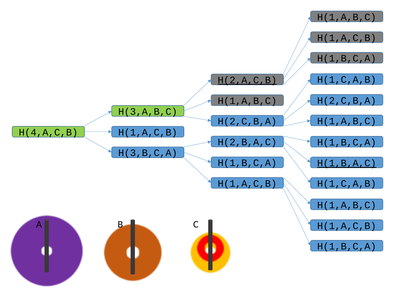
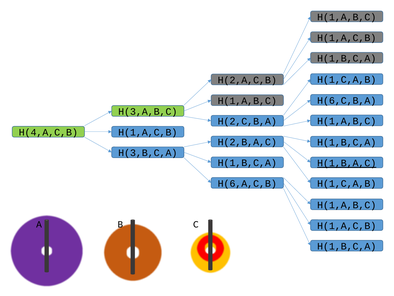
H(2,A,C,B underline: present -> none (247, 80)
H(2,C,B,A: H(2,C,B,A -> H(6,C,B,A (347, 100)
H(1,A,C,B: H(1,A,C,B -> H(6,A,C,B (247, 183)
